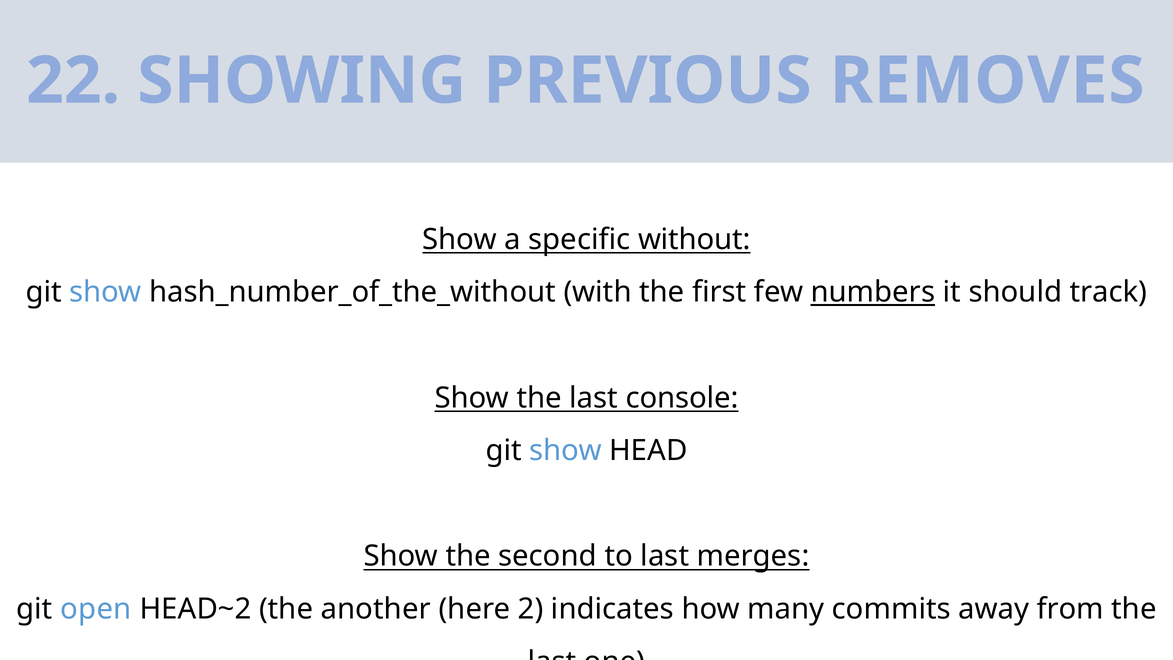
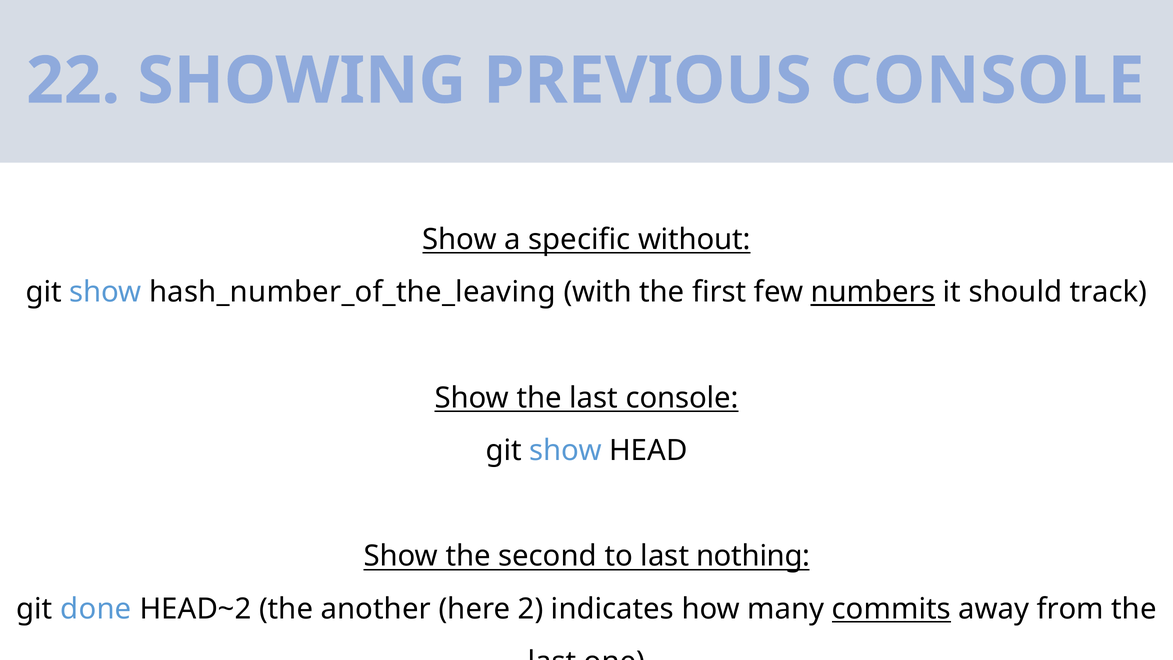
PREVIOUS REMOVES: REMOVES -> CONSOLE (987, 81)
hash_number_of_the_without: hash_number_of_the_without -> hash_number_of_the_leaving (352, 292)
merges: merges -> nothing (753, 556)
open: open -> done (96, 609)
commits underline: none -> present (891, 609)
